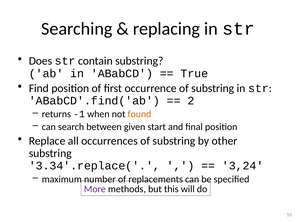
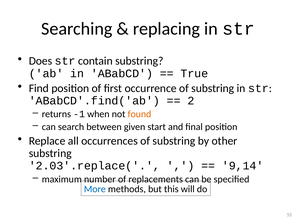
3.34'.replace(: 3.34'.replace( -> 2.03'.replace( (94, 166)
3,24: 3,24 -> 9,14 (243, 166)
More colour: purple -> blue (95, 189)
